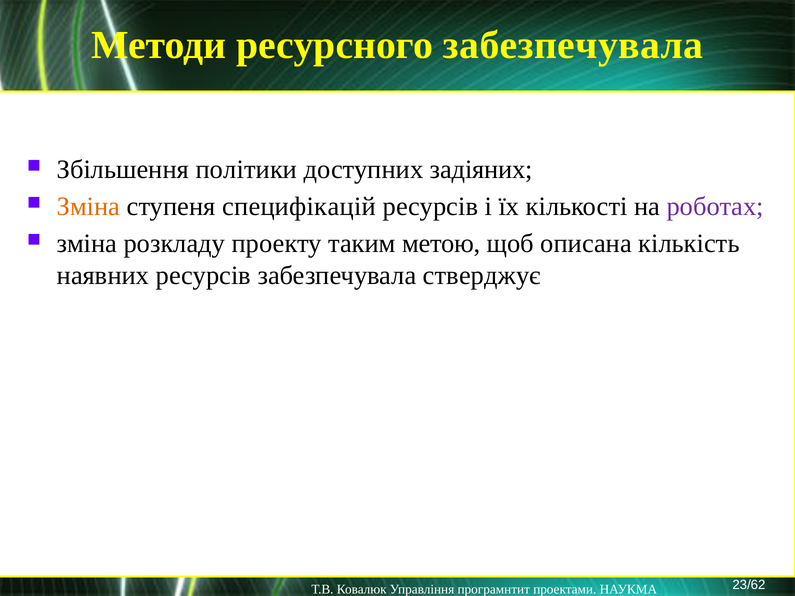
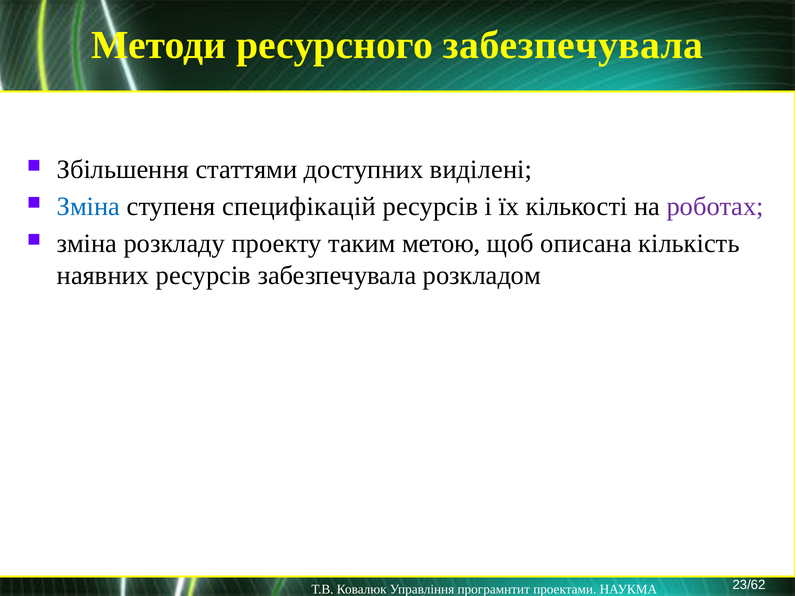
політики: політики -> статтями (246, 170)
задіяних: задіяних -> виділені (481, 170)
Зміна colour: orange -> blue (89, 207)
стверджує: стверджує -> розкладом (482, 276)
